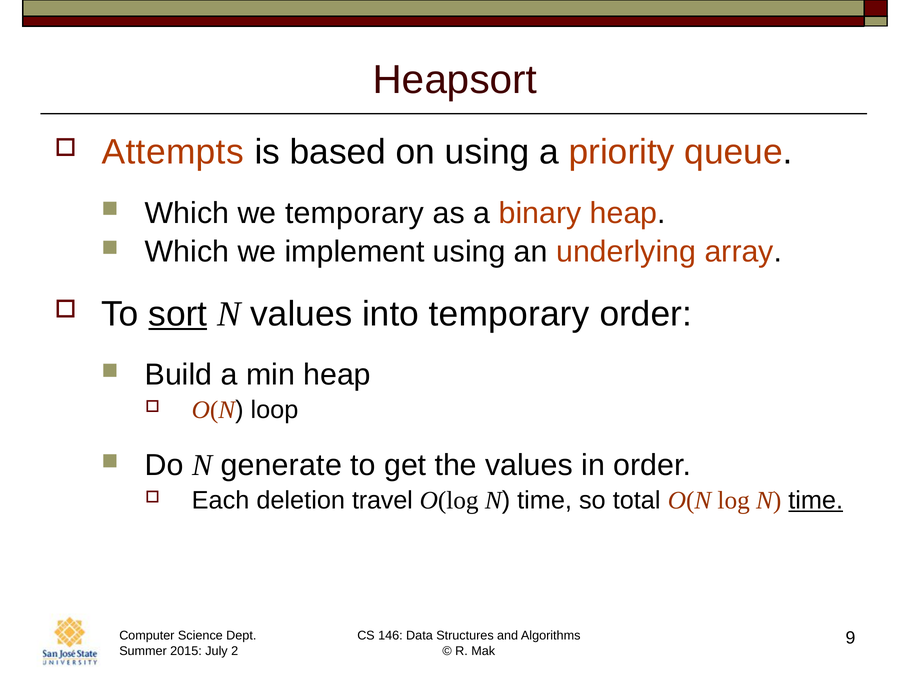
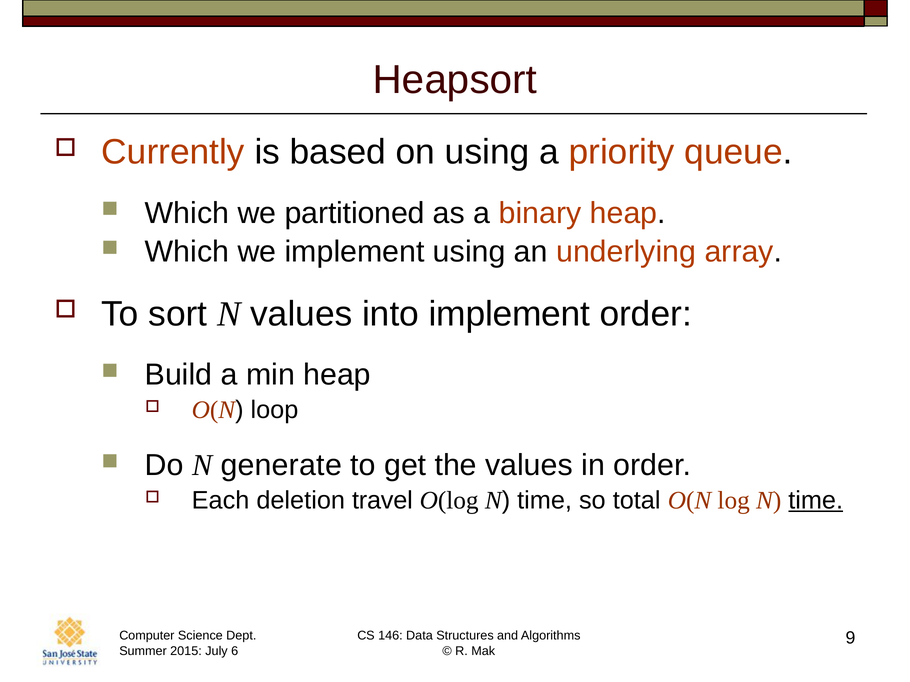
Attempts: Attempts -> Currently (173, 152)
we temporary: temporary -> partitioned (355, 213)
sort underline: present -> none (178, 314)
into temporary: temporary -> implement (509, 314)
2: 2 -> 6 (235, 651)
